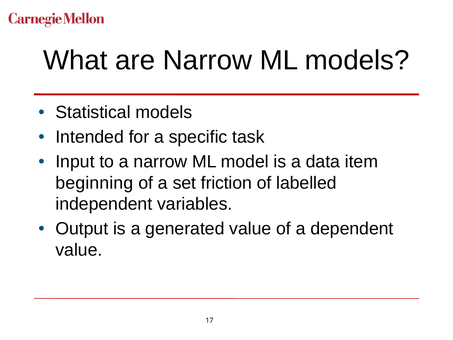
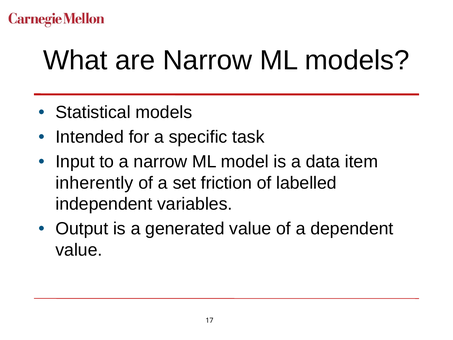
beginning: beginning -> inherently (94, 183)
